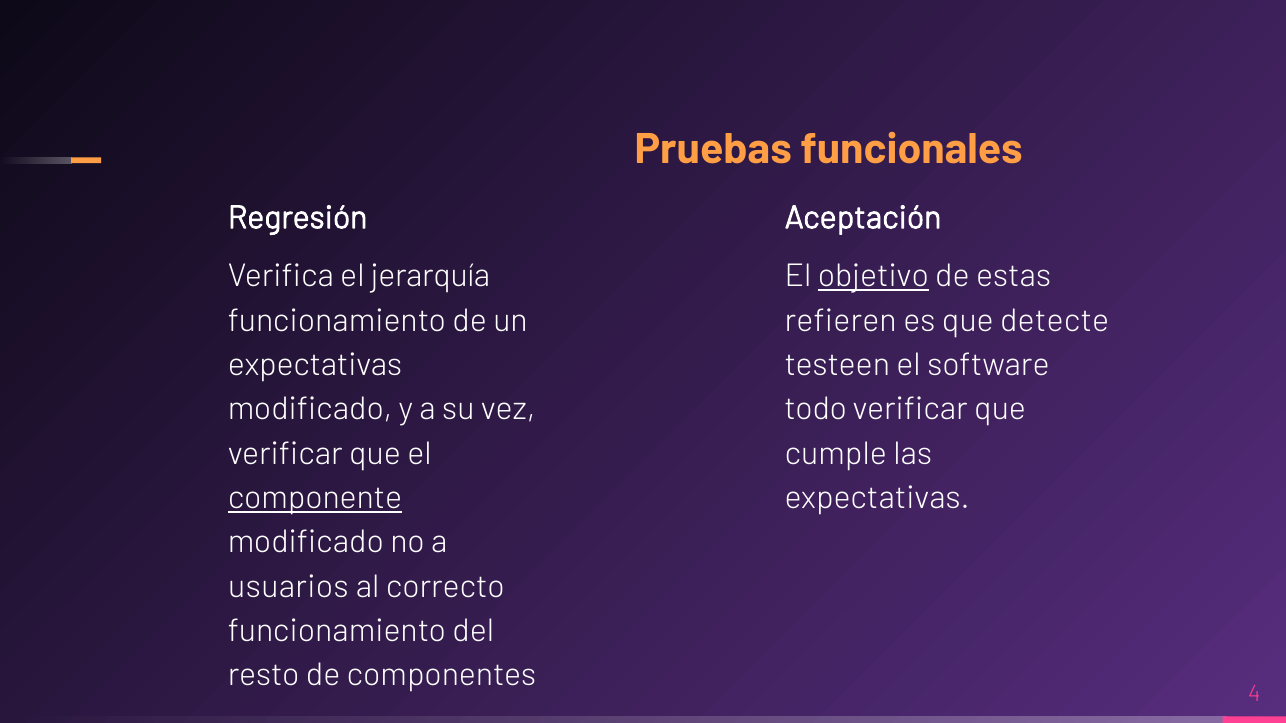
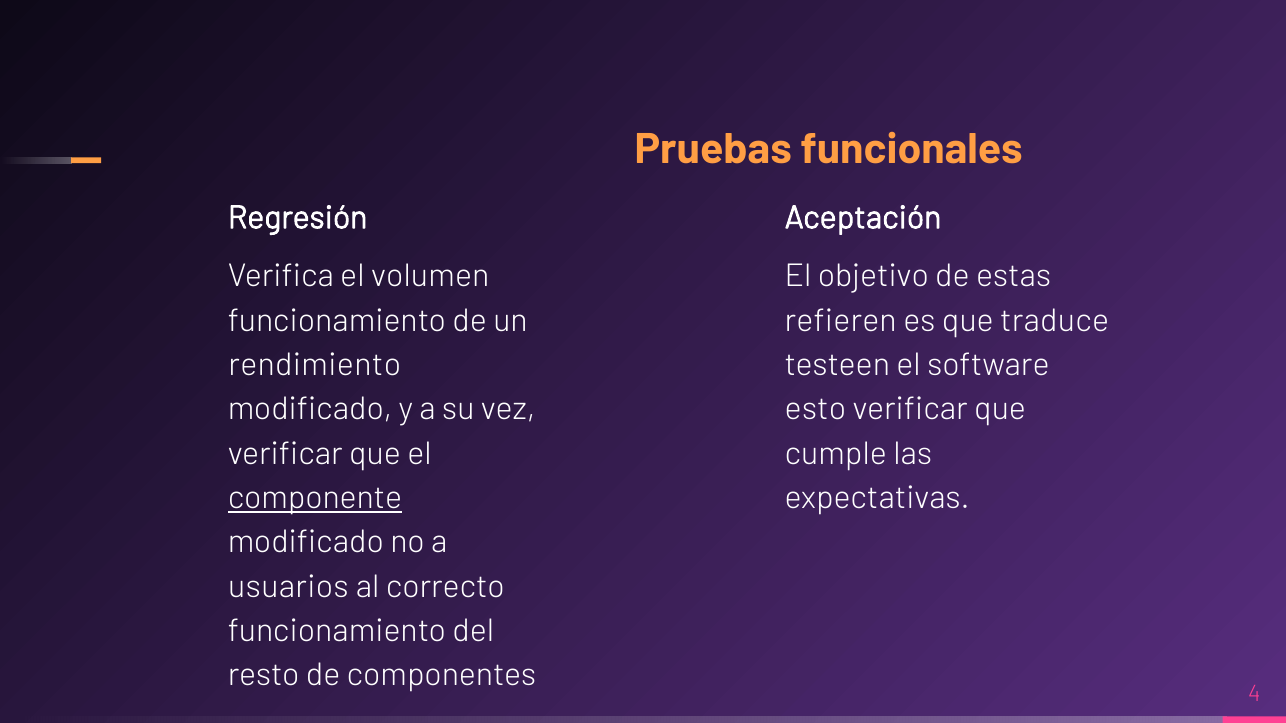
jerarquía: jerarquía -> volumen (430, 276)
objetivo underline: present -> none (873, 276)
detecte: detecte -> traduce (1055, 321)
expectativas: expectativas -> rendimiento (315, 365)
todo: todo -> esto (815, 409)
